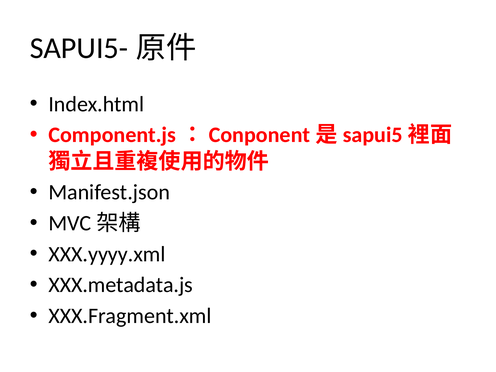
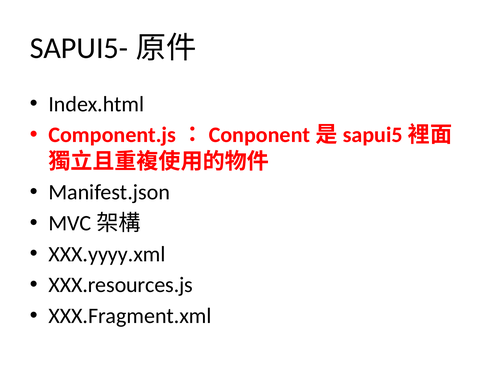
XXX.metadata.js: XXX.metadata.js -> XXX.resources.js (121, 285)
